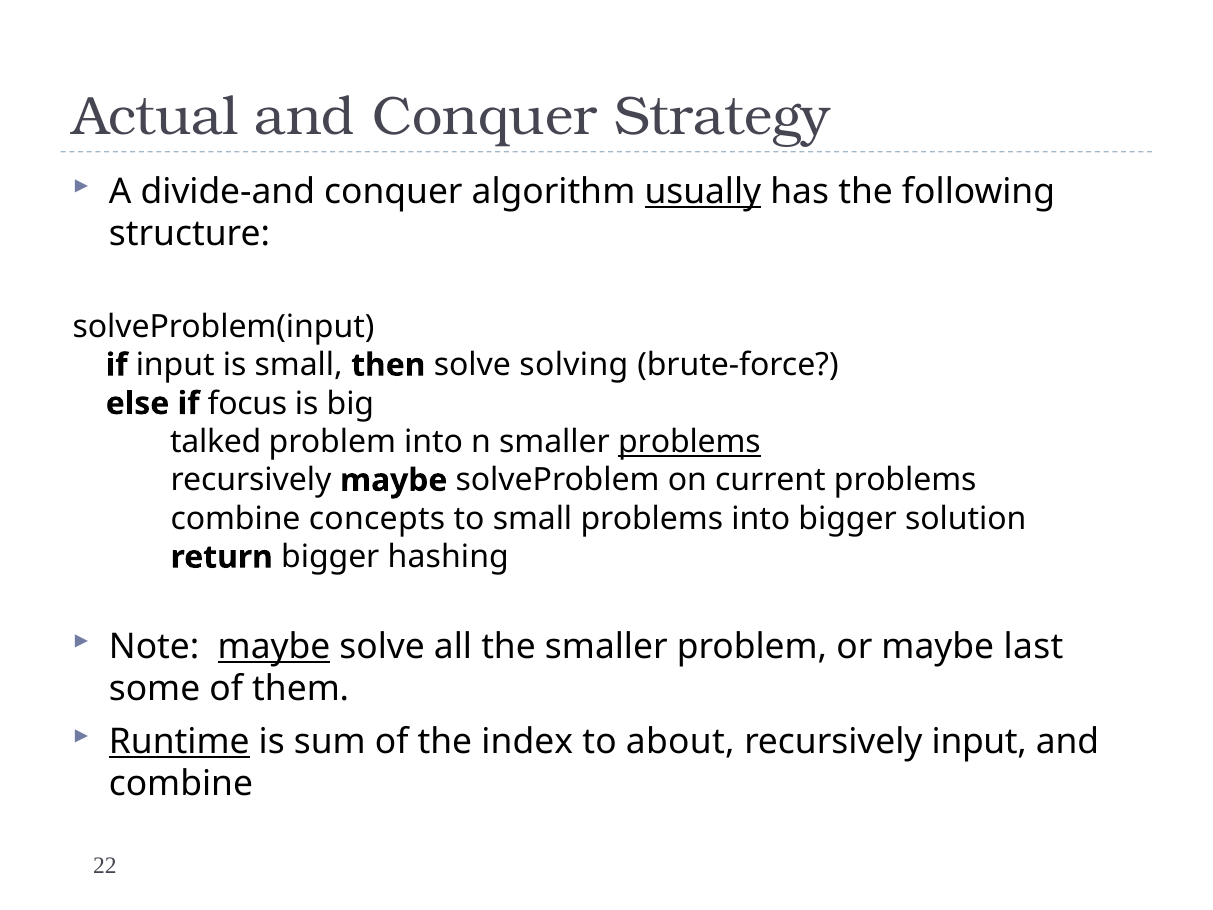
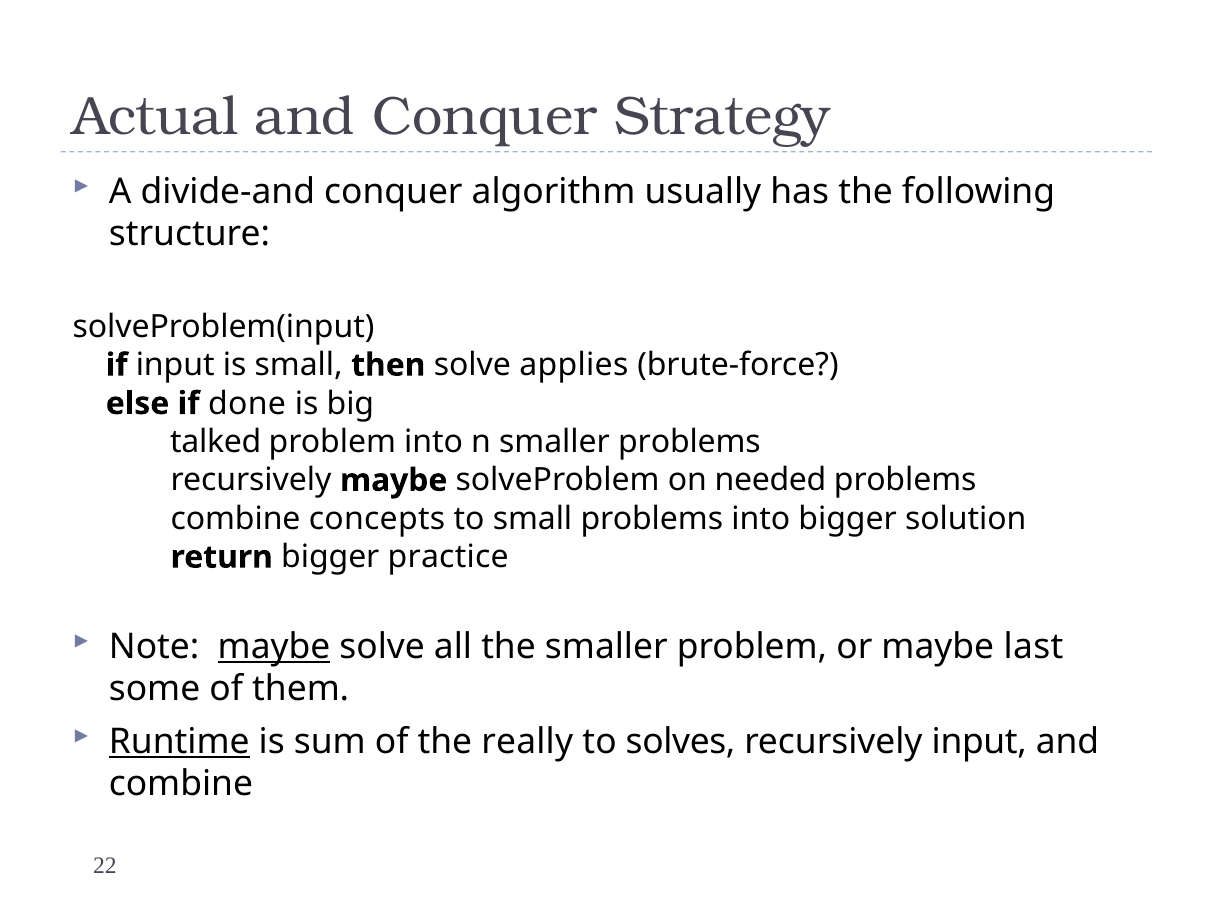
usually underline: present -> none (703, 191)
solving: solving -> applies (574, 365)
focus: focus -> done (247, 403)
problems underline: present -> none (689, 442)
current: current -> needed (771, 480)
hashing: hashing -> practice (448, 557)
index: index -> really (527, 741)
about: about -> solves (681, 741)
